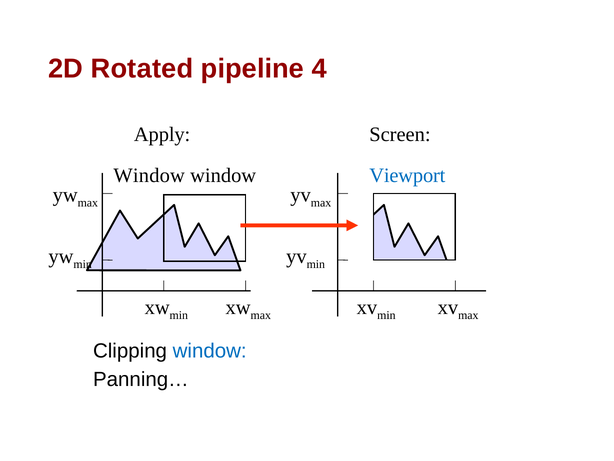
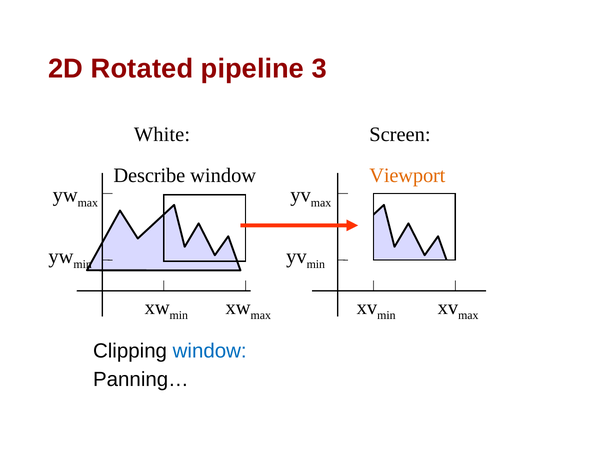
4: 4 -> 3 (319, 69)
Apply: Apply -> White (162, 134)
Window: Window -> Describe (149, 175)
Viewport colour: blue -> orange (407, 175)
